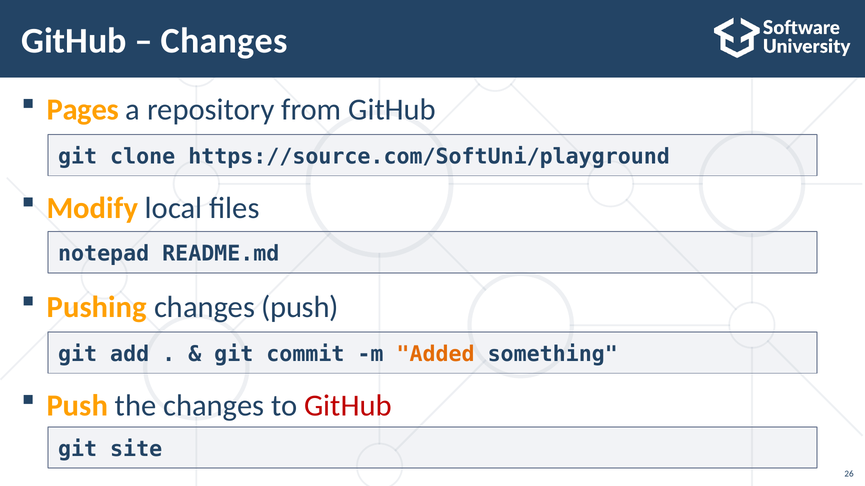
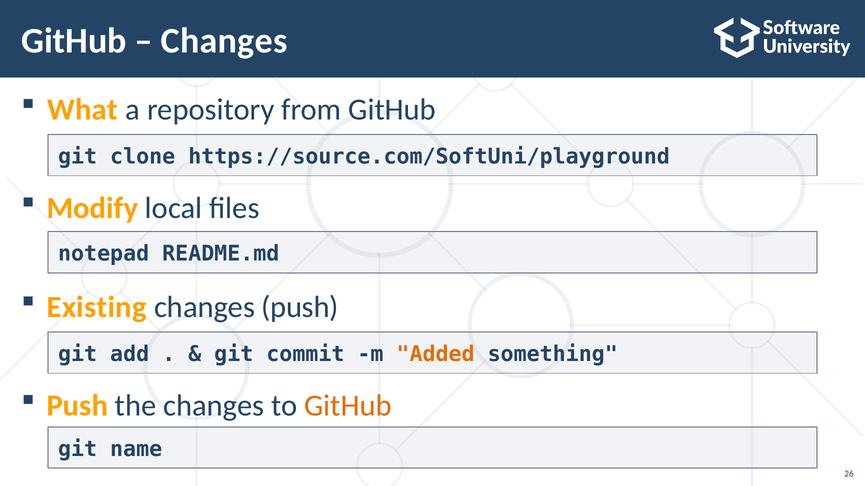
Pages: Pages -> What (83, 110)
Pushing: Pushing -> Existing (97, 307)
GitHub colour: red -> orange (348, 406)
site: site -> name (136, 450)
